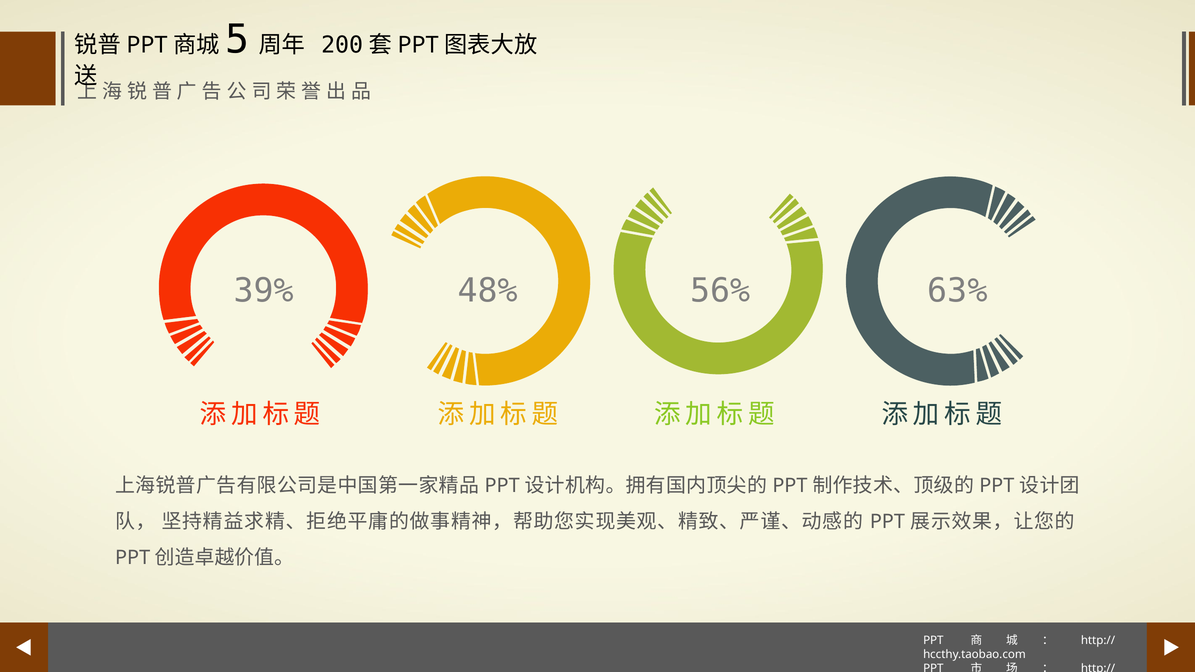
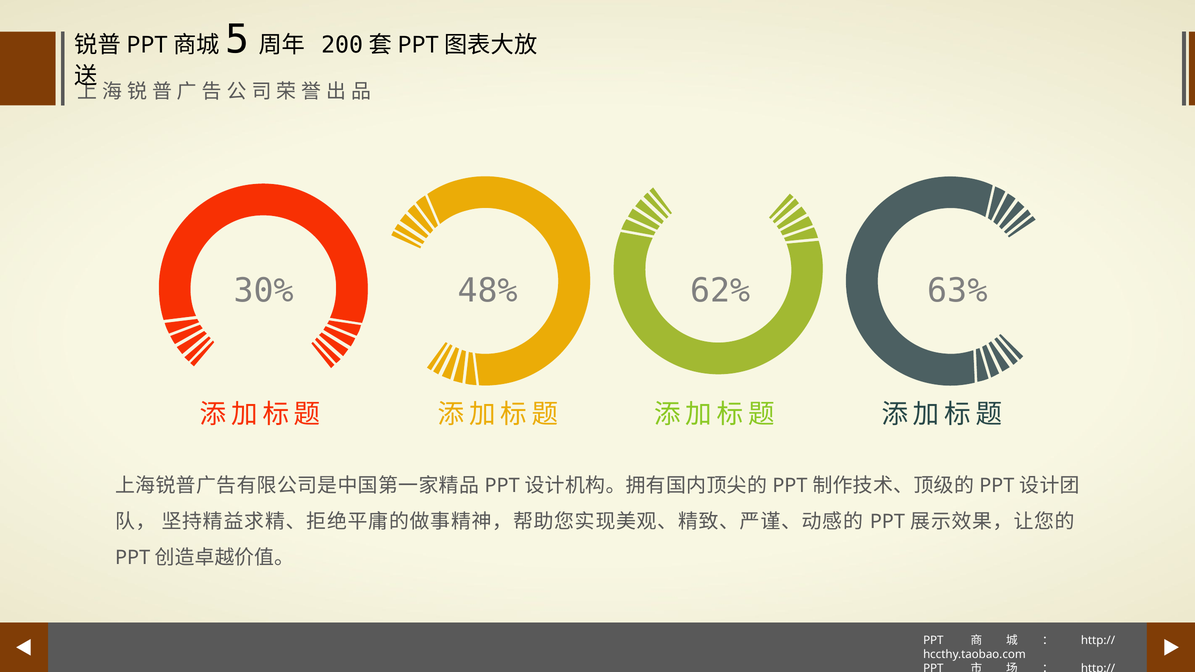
39%: 39% -> 30% (264, 291)
56%: 56% -> 62% (720, 291)
